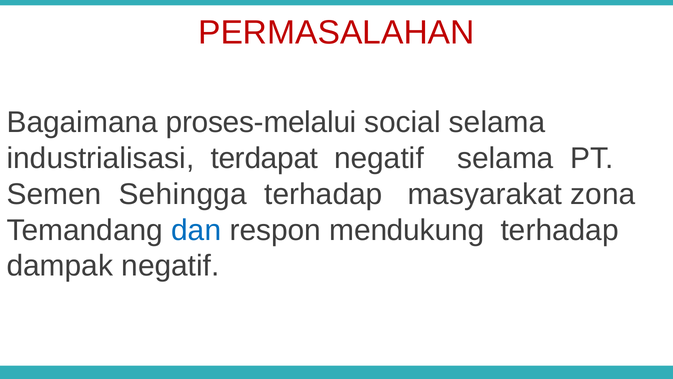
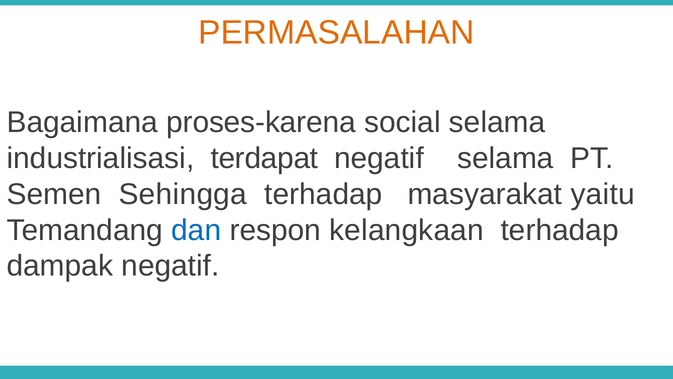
PERMASALAHAN colour: red -> orange (336, 33)
proses-melalui: proses-melalui -> proses-karena (261, 122)
zona: zona -> yaitu (603, 194)
mendukung: mendukung -> kelangkaan (407, 230)
